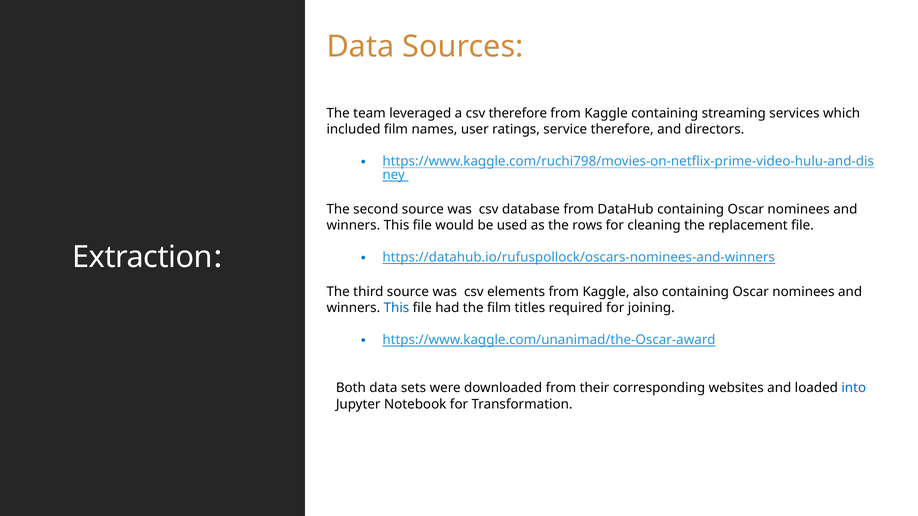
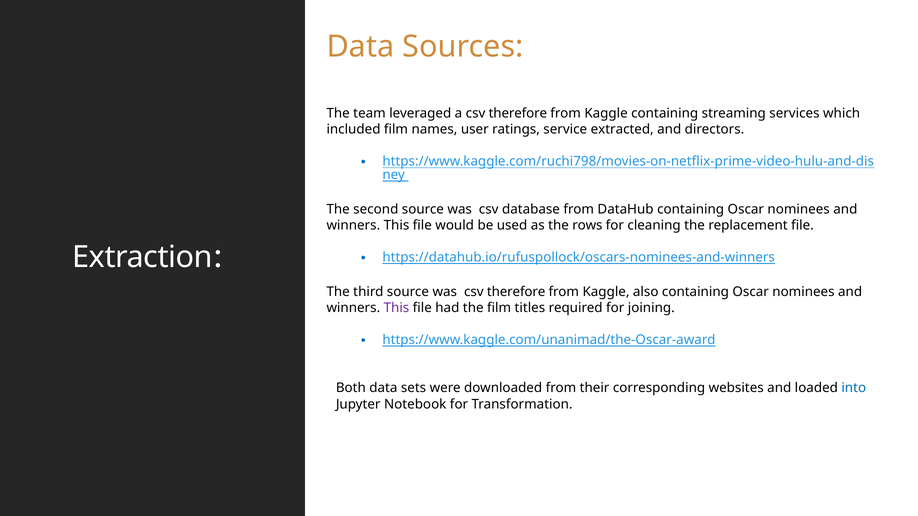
service therefore: therefore -> extracted (622, 129)
was csv elements: elements -> therefore (516, 292)
This colour: blue -> purple (396, 308)
